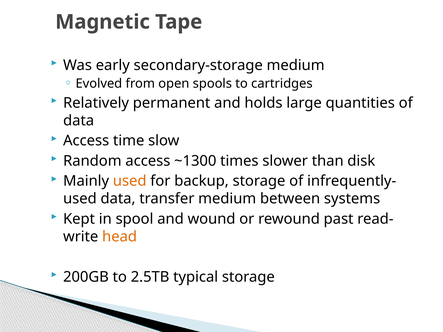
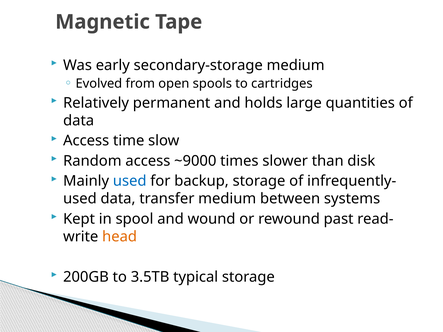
~1300: ~1300 -> ~9000 (195, 161)
used colour: orange -> blue (130, 181)
2.5TB: 2.5TB -> 3.5TB (150, 277)
